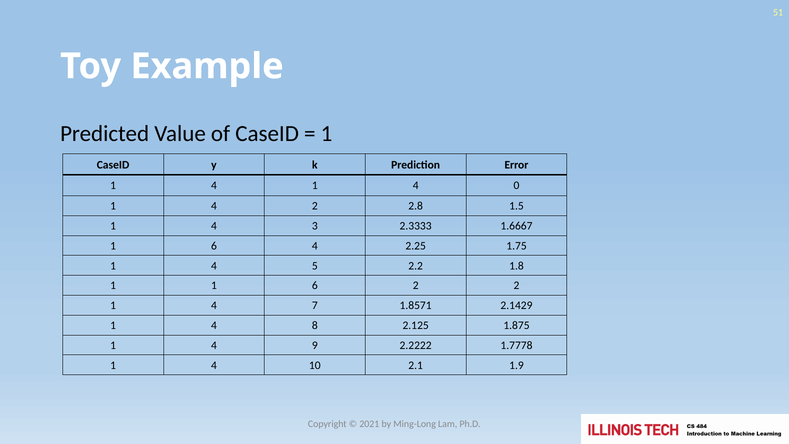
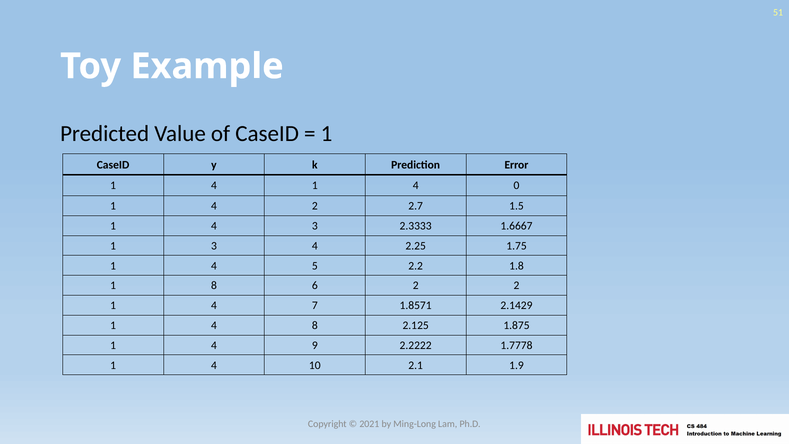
2.8: 2.8 -> 2.7 (416, 206)
6: 6 -> 3 (214, 246)
1 1: 1 -> 8 (214, 286)
